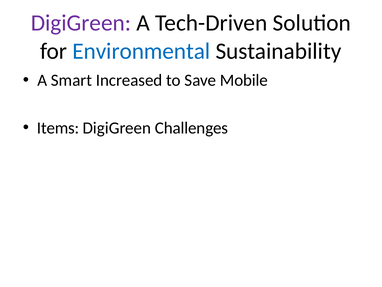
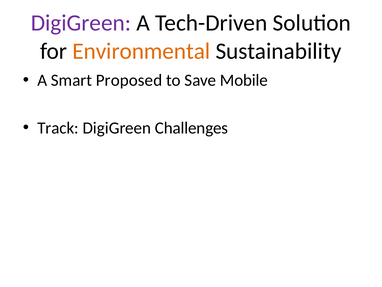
Environmental colour: blue -> orange (141, 51)
Increased: Increased -> Proposed (129, 80)
Items: Items -> Track (58, 128)
